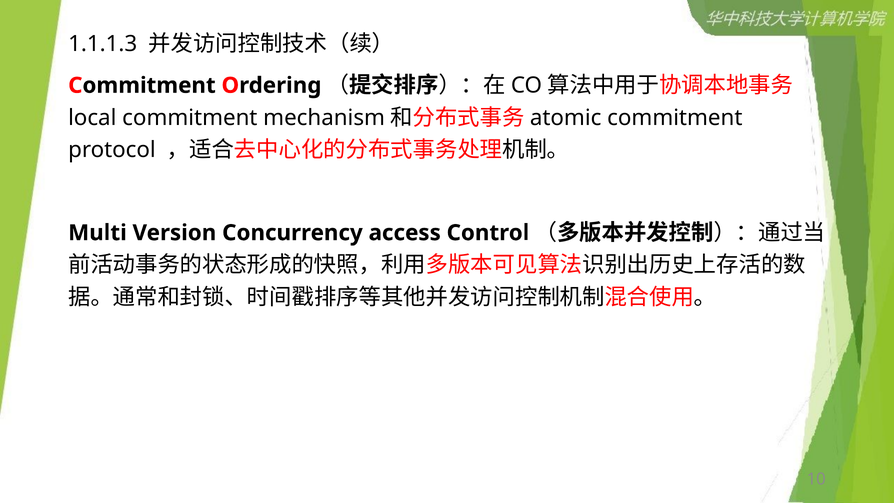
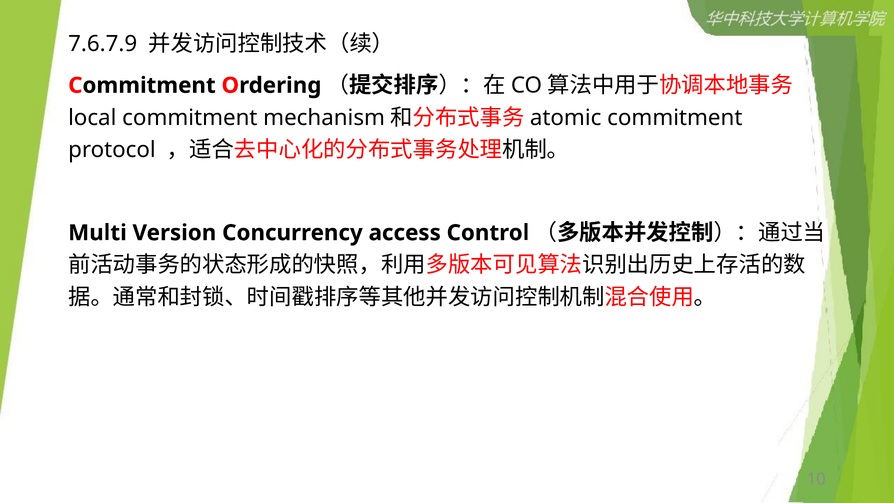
1.1.1.3: 1.1.1.3 -> 7.6.7.9 (103, 44)
